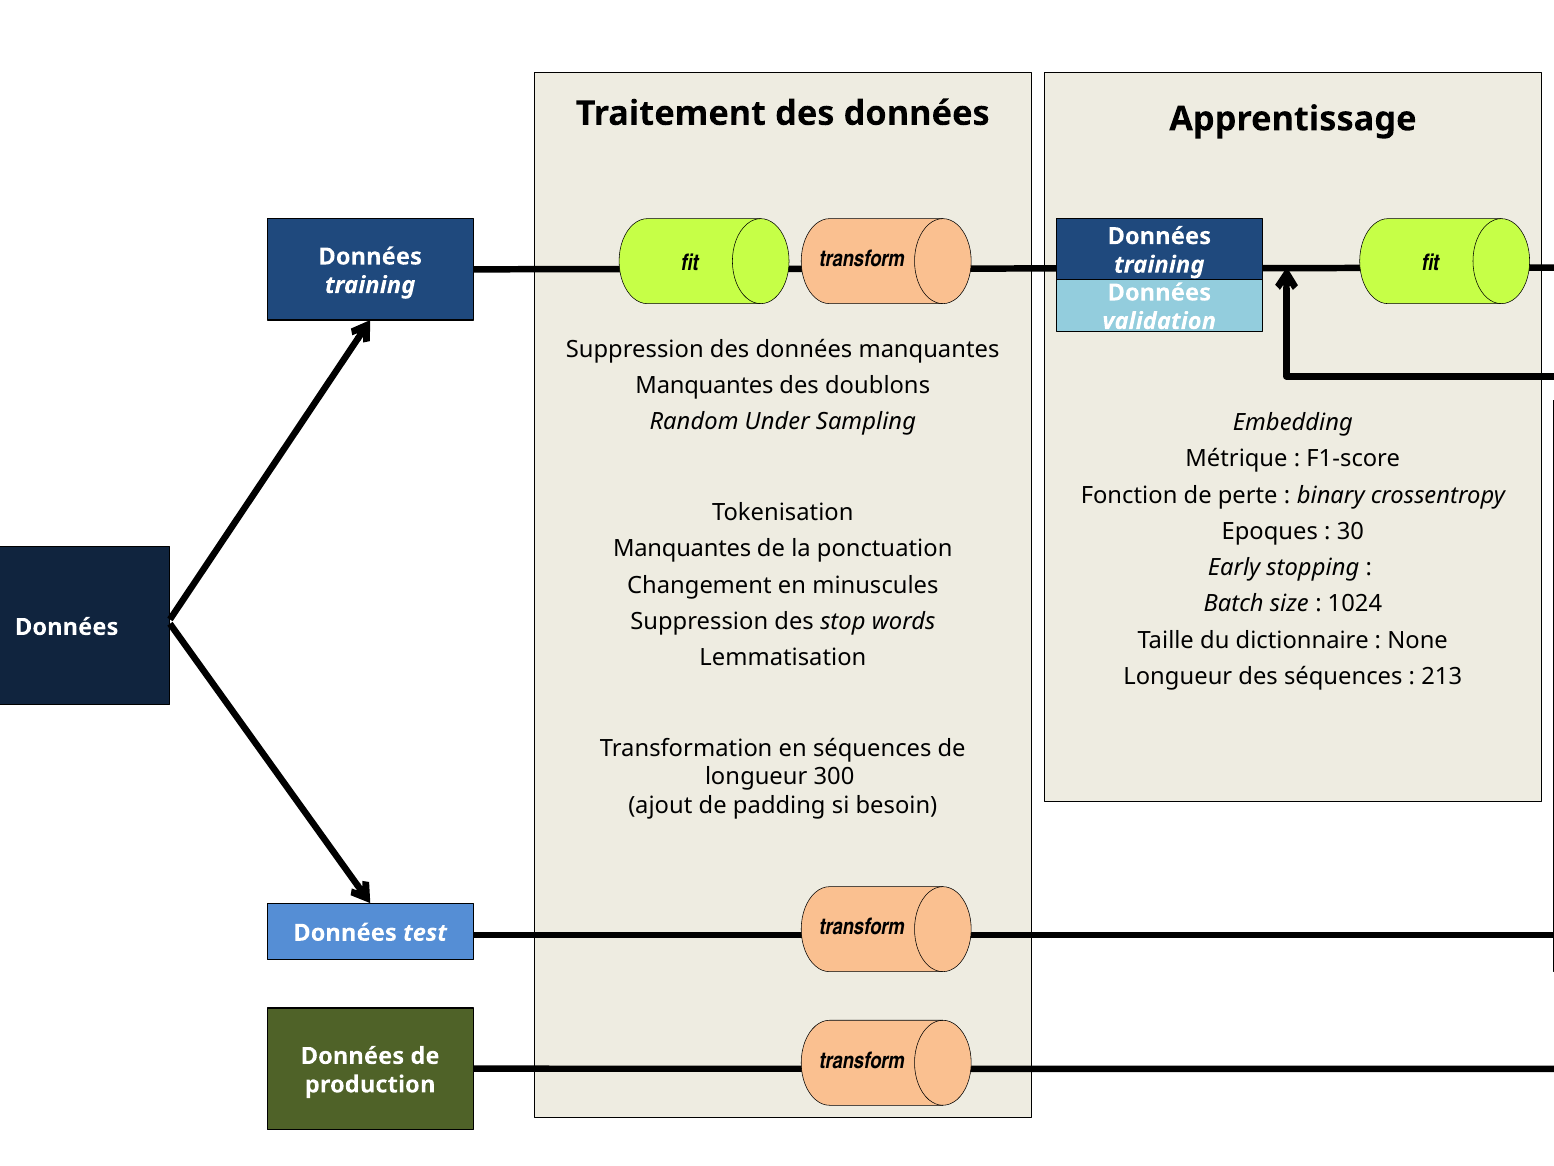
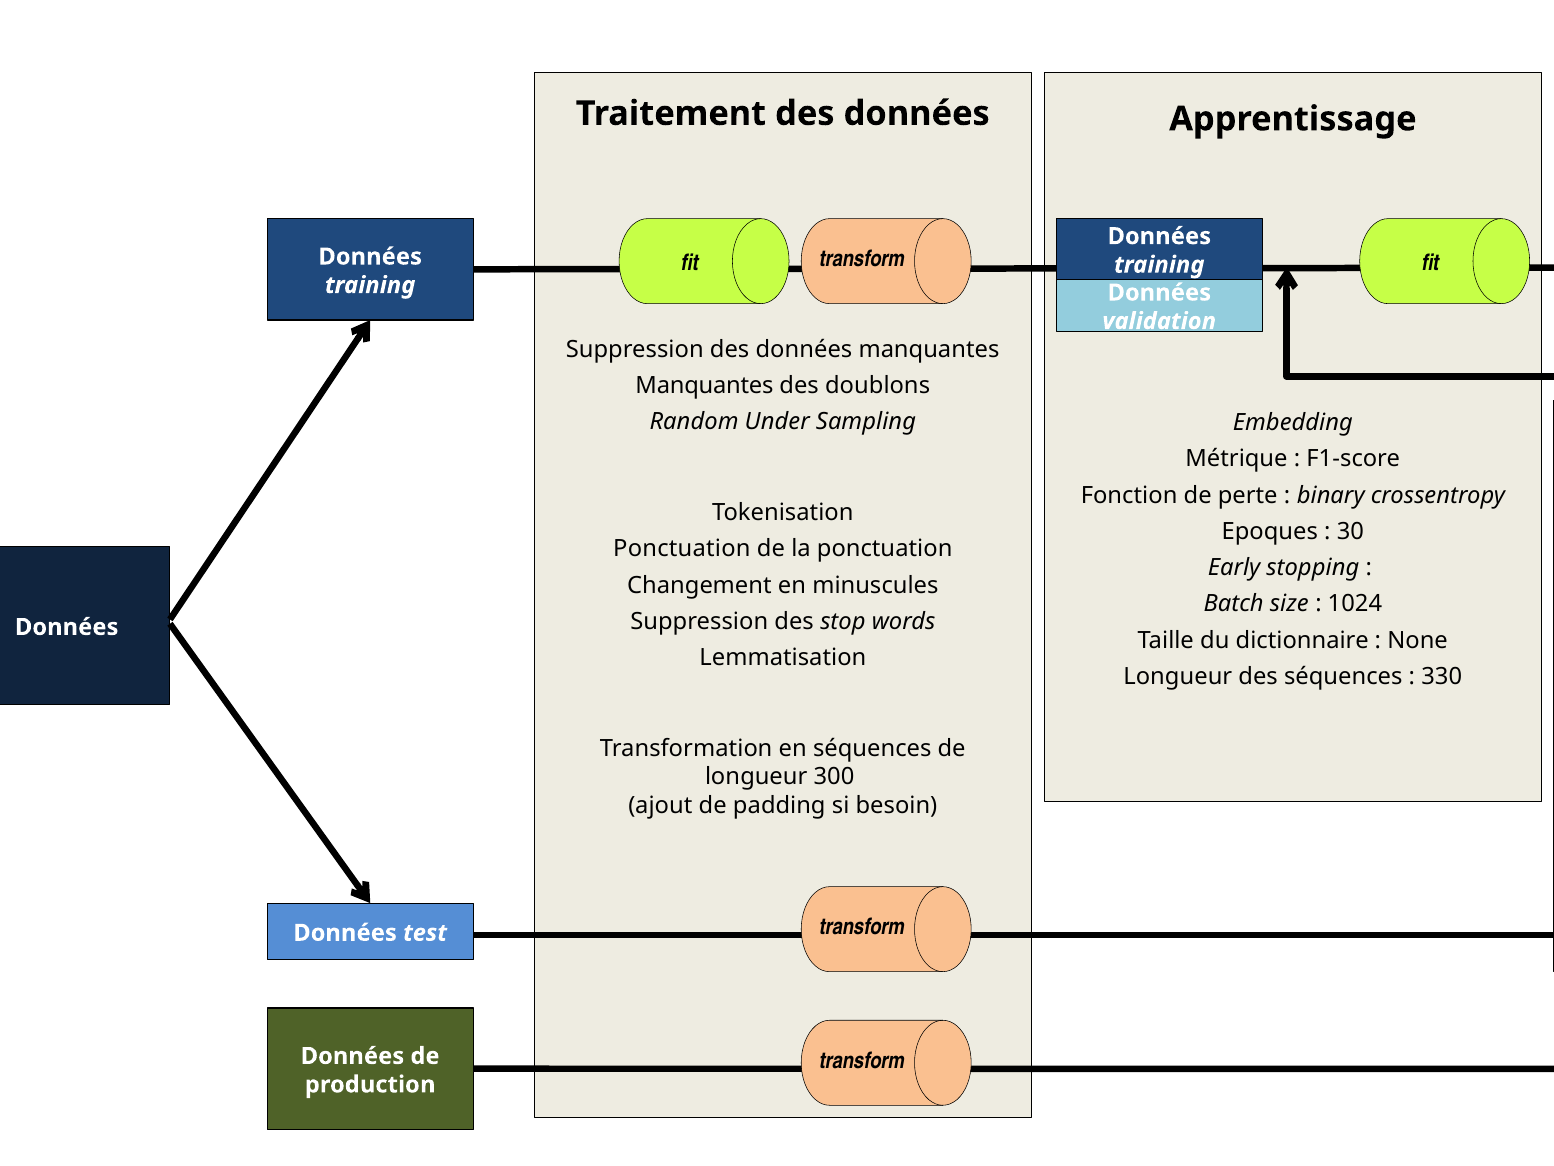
Manquantes: Manquantes -> Ponctuation (682, 549)
213: 213 -> 330 (1442, 676)
